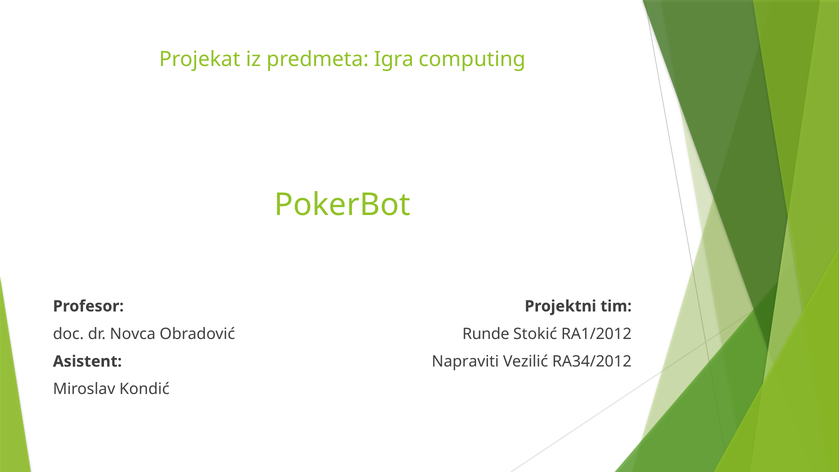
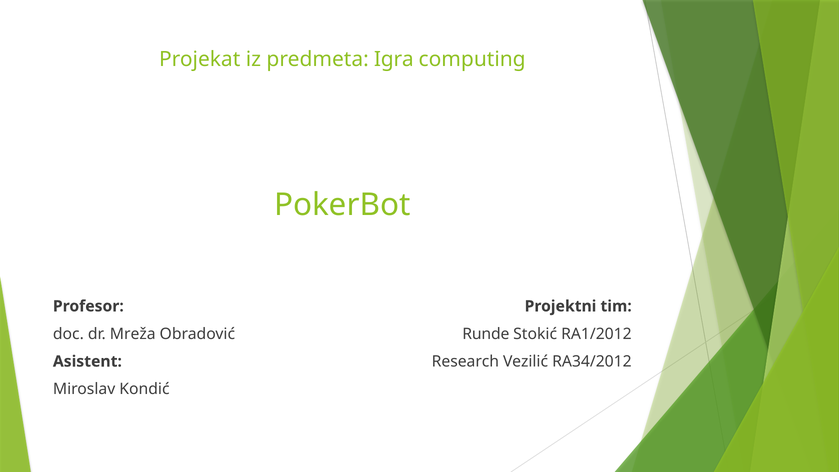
Novca: Novca -> Mreža (133, 334)
Napraviti: Napraviti -> Research (465, 361)
